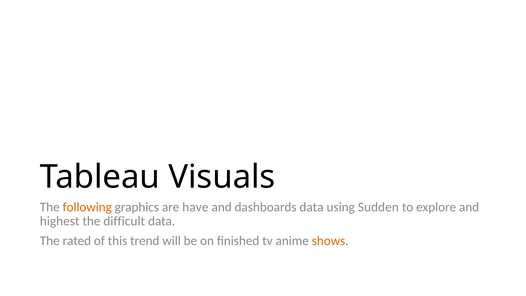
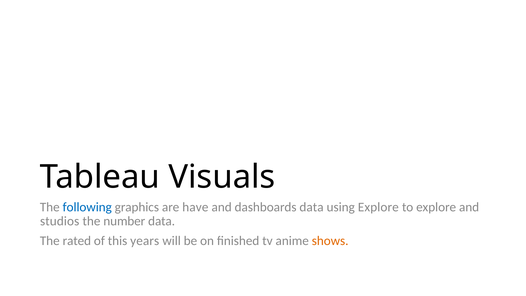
following colour: orange -> blue (87, 207)
using Sudden: Sudden -> Explore (378, 207)
highest: highest -> studios (60, 221)
difficult: difficult -> number (124, 221)
trend: trend -> years (145, 241)
